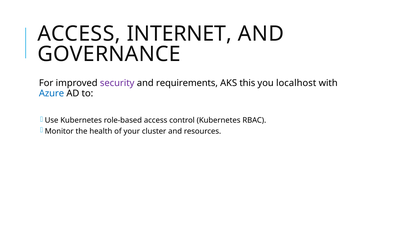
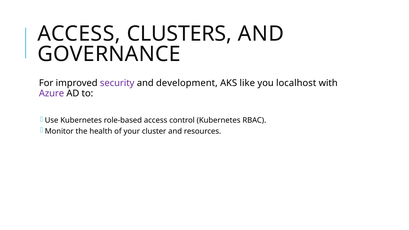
INTERNET: INTERNET -> CLUSTERS (179, 34)
requirements: requirements -> development (187, 83)
this: this -> like (247, 83)
Azure colour: blue -> purple (52, 93)
